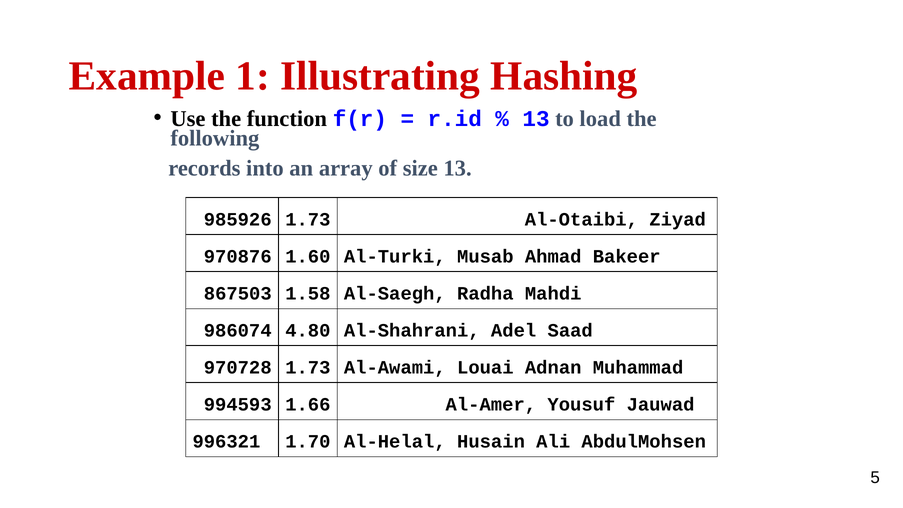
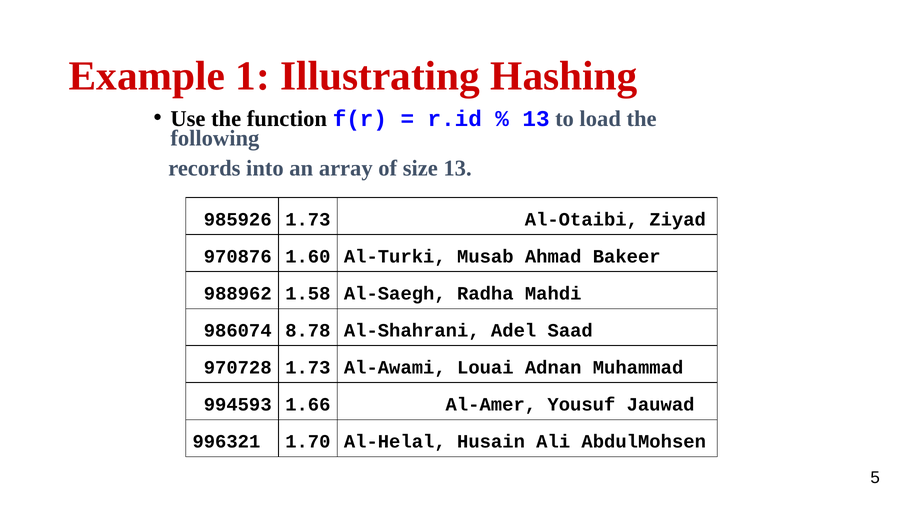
867503: 867503 -> 988962 (238, 293)
4.80: 4.80 -> 8.78 (308, 330)
